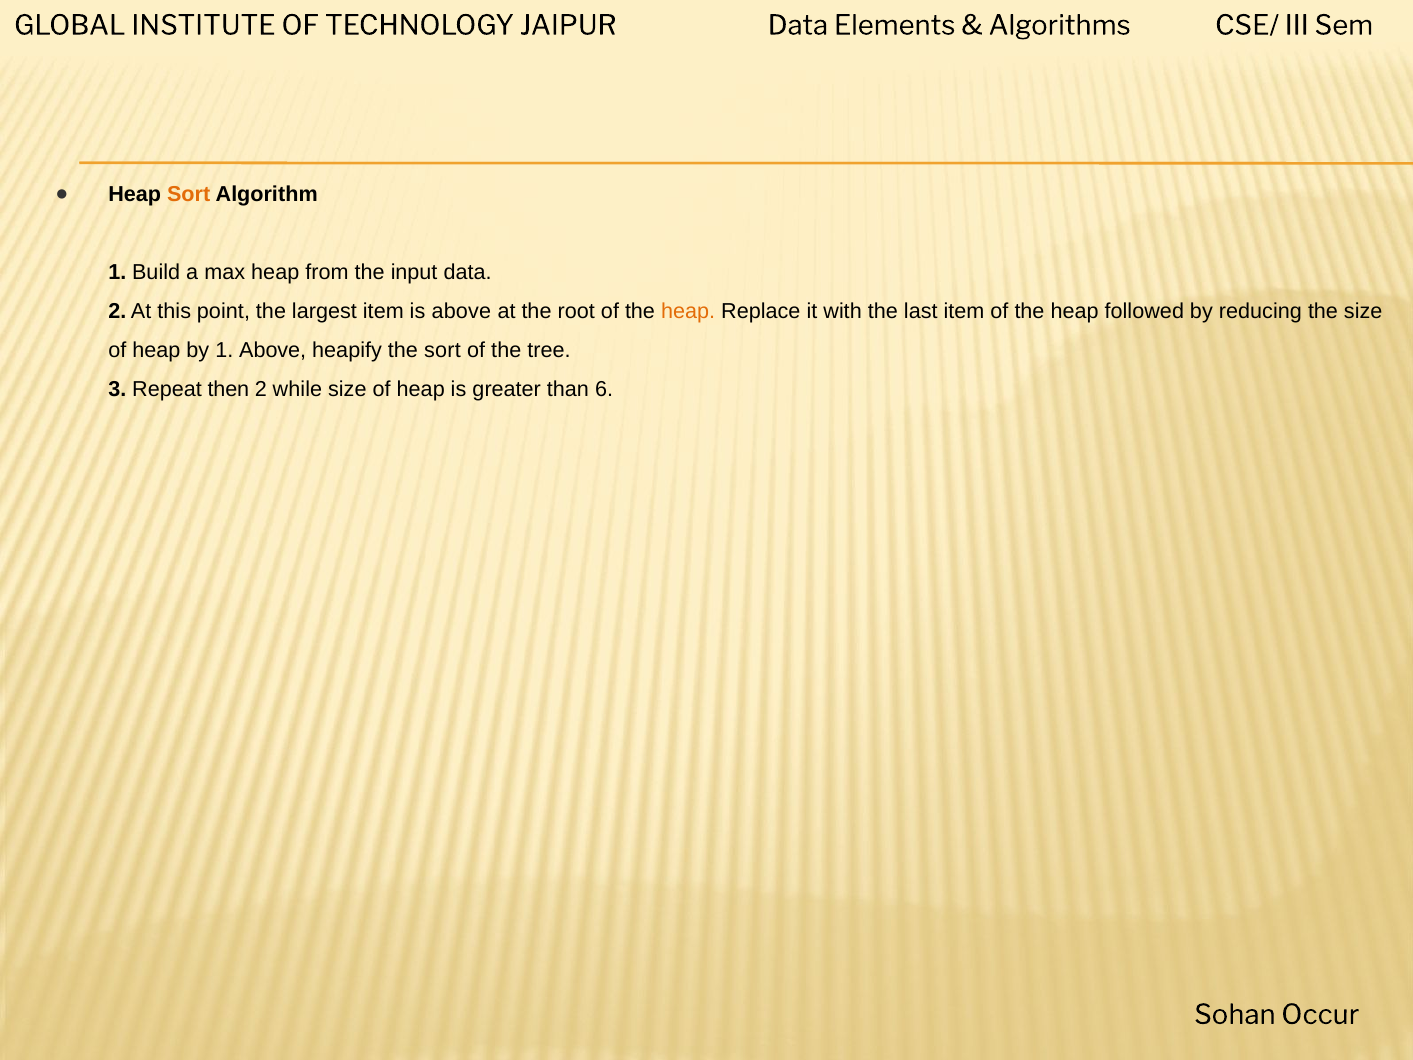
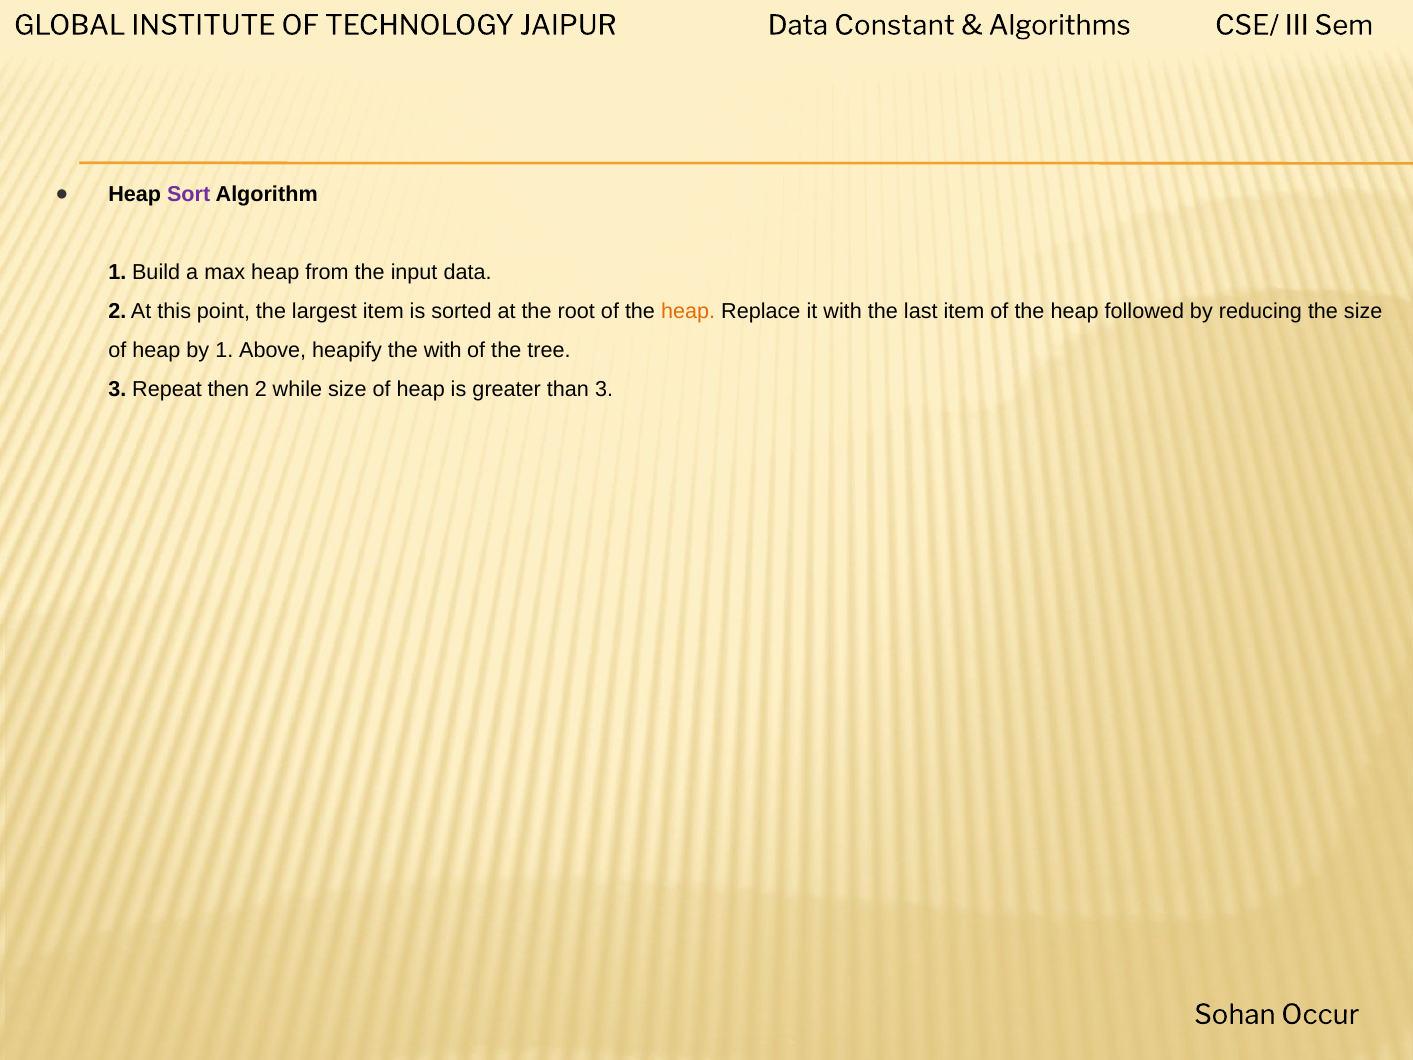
Elements: Elements -> Constant (895, 25)
Sort colour: orange -> purple (189, 195)
is above: above -> sorted (461, 311)
the sort: sort -> with (443, 350)
than 6: 6 -> 3 (604, 389)
